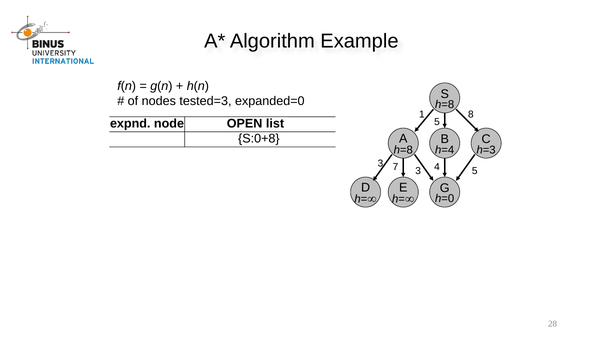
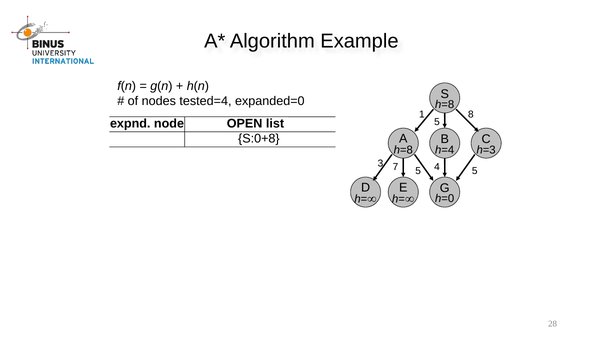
tested=3: tested=3 -> tested=4 (205, 101)
7 3: 3 -> 5 (418, 171)
